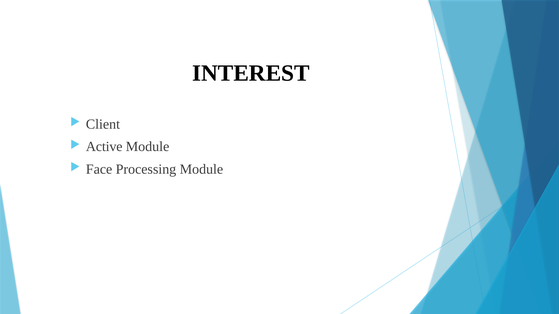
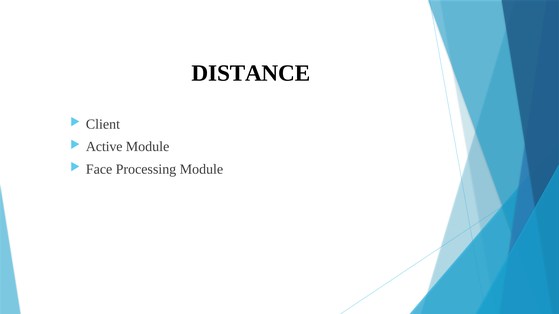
INTEREST: INTEREST -> DISTANCE (251, 73)
